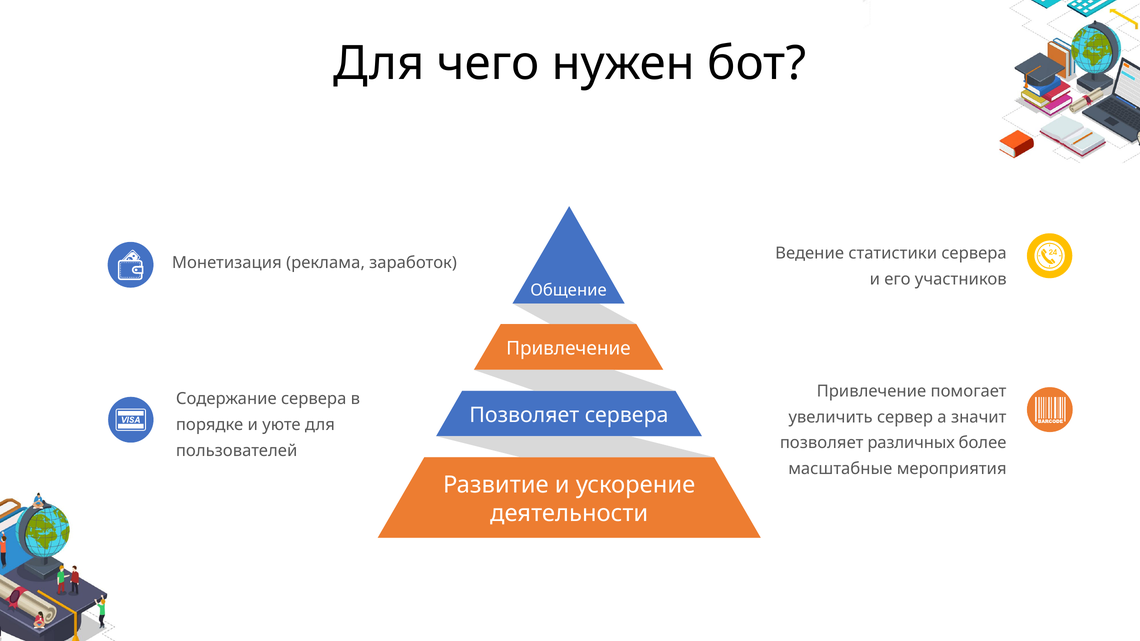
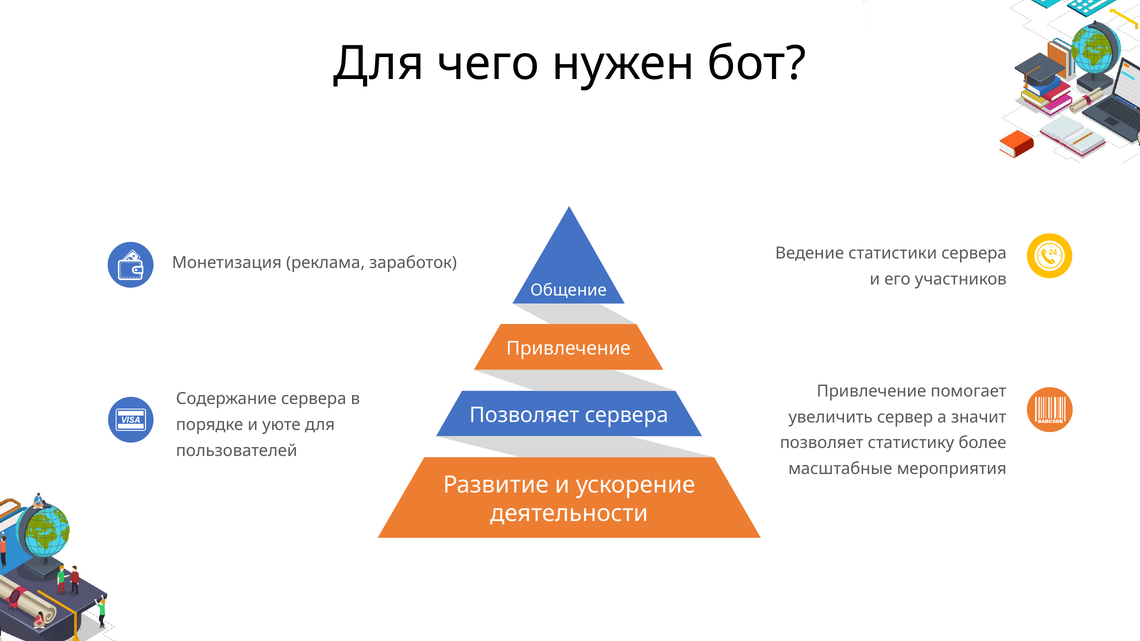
различных: различных -> статистику (911, 443)
